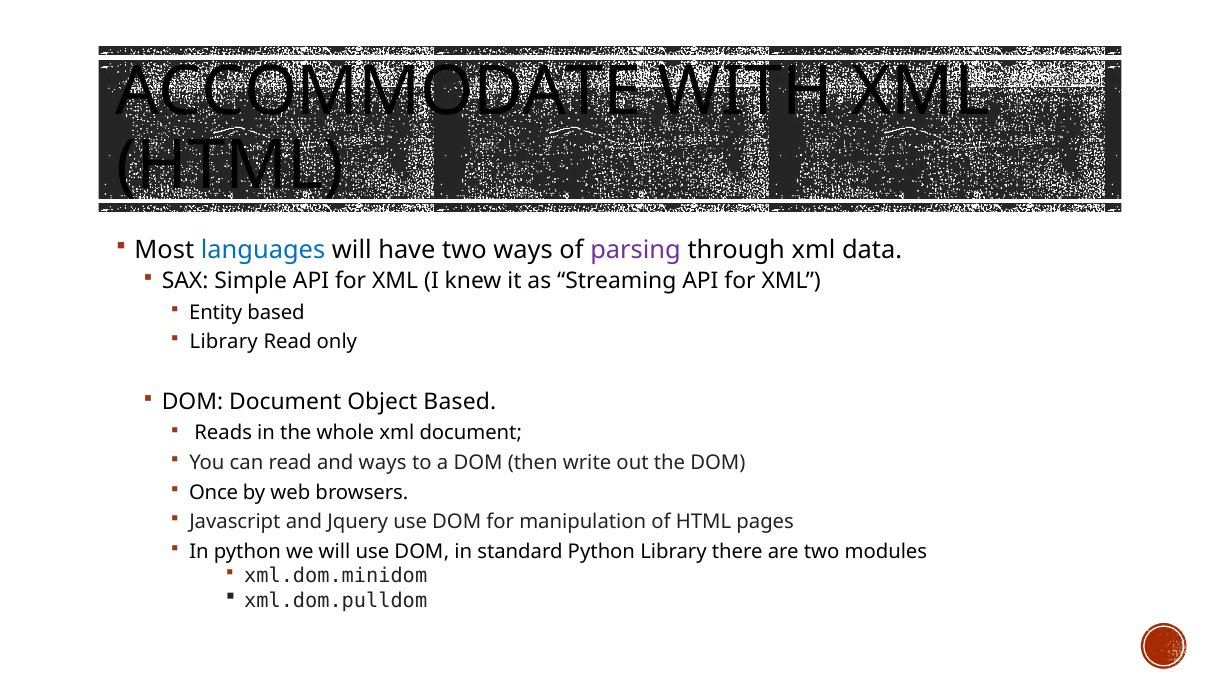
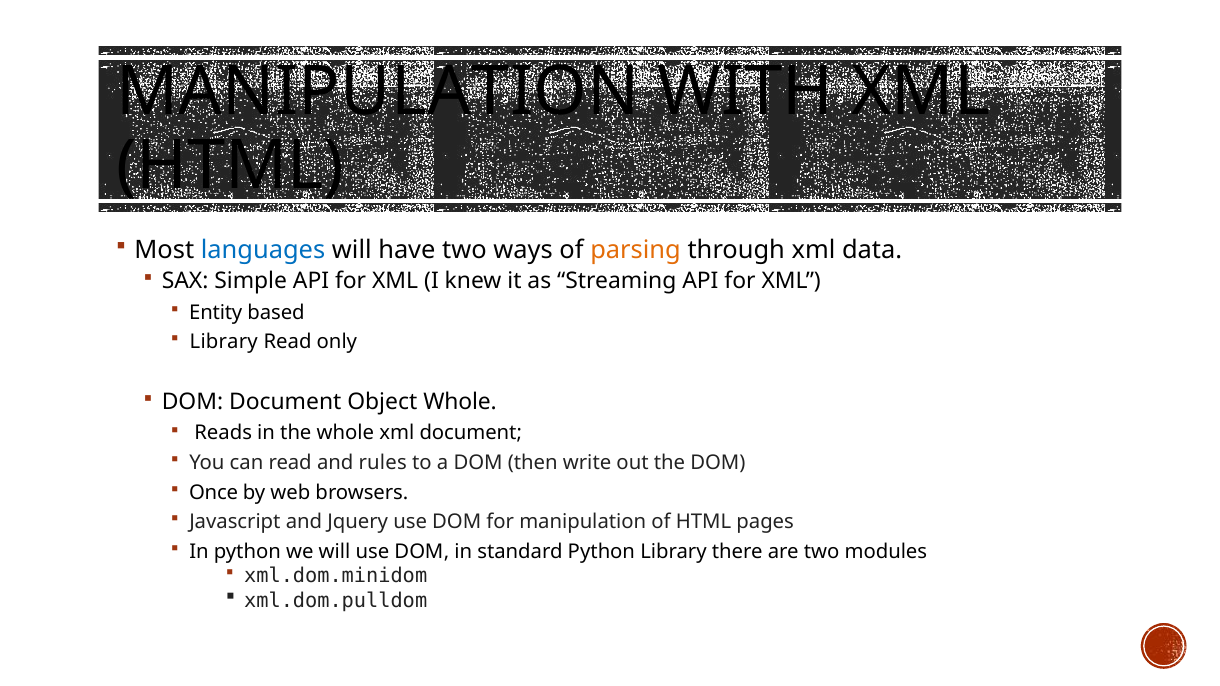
ACCOMMODATE: ACCOMMODATE -> MANIPULATION (378, 91)
parsing colour: purple -> orange (636, 250)
Object Based: Based -> Whole (460, 402)
and ways: ways -> rules (383, 463)
